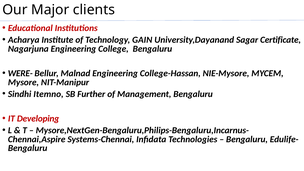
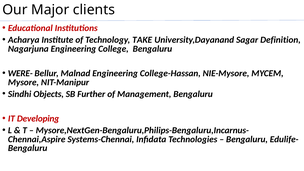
GAIN: GAIN -> TAKE (142, 40)
Certificate: Certificate -> Definition (280, 40)
Itemno: Itemno -> Objects (49, 94)
